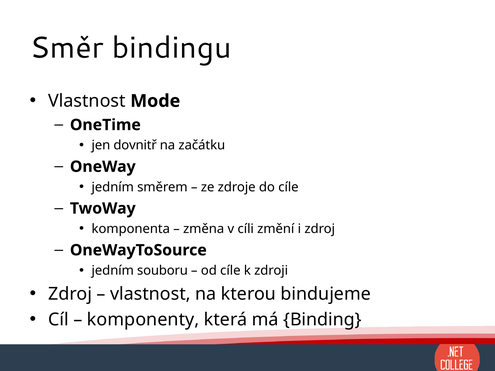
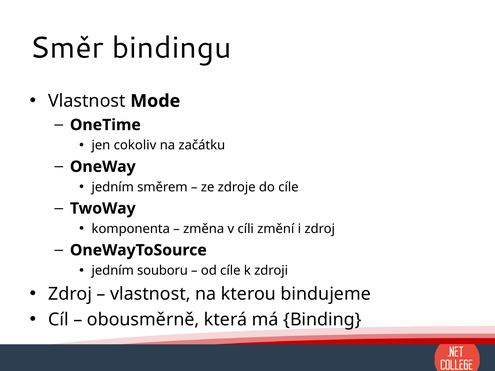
dovnitř: dovnitř -> cokoliv (135, 145)
komponenty: komponenty -> obousměrně (143, 320)
